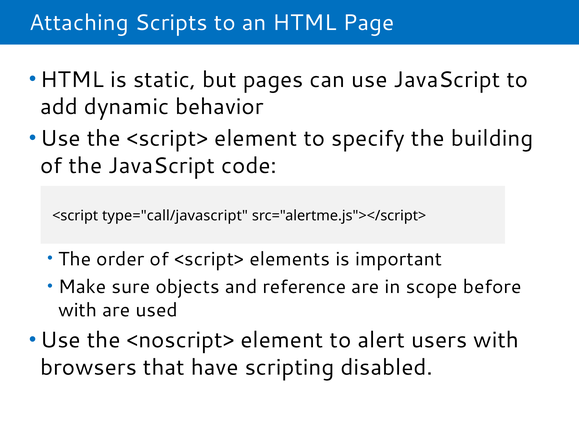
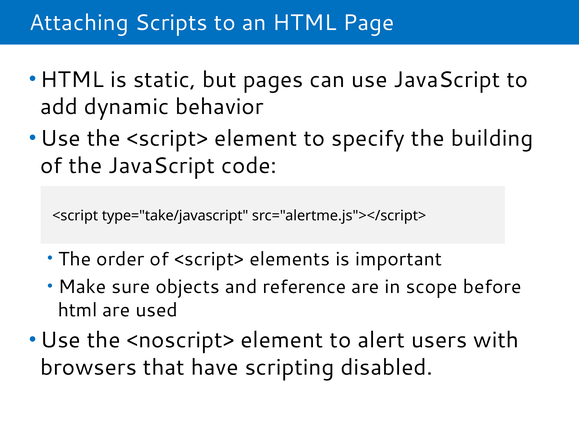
type="call/javascript: type="call/javascript -> type="take/javascript (175, 216)
with: with -> html (78, 310)
